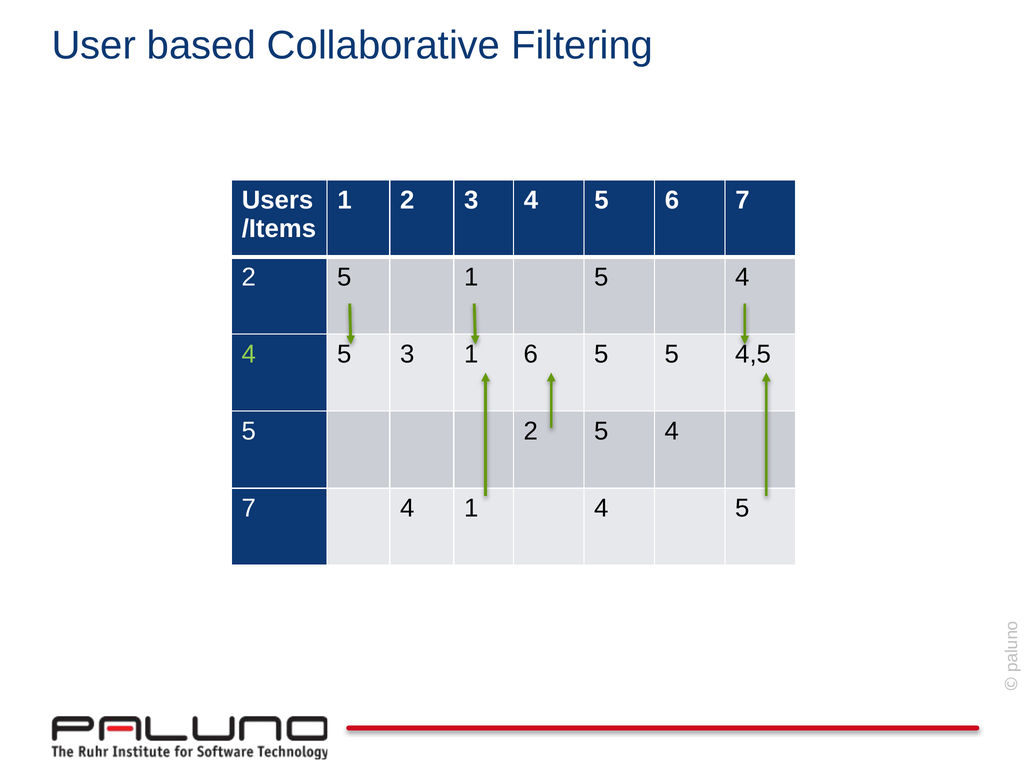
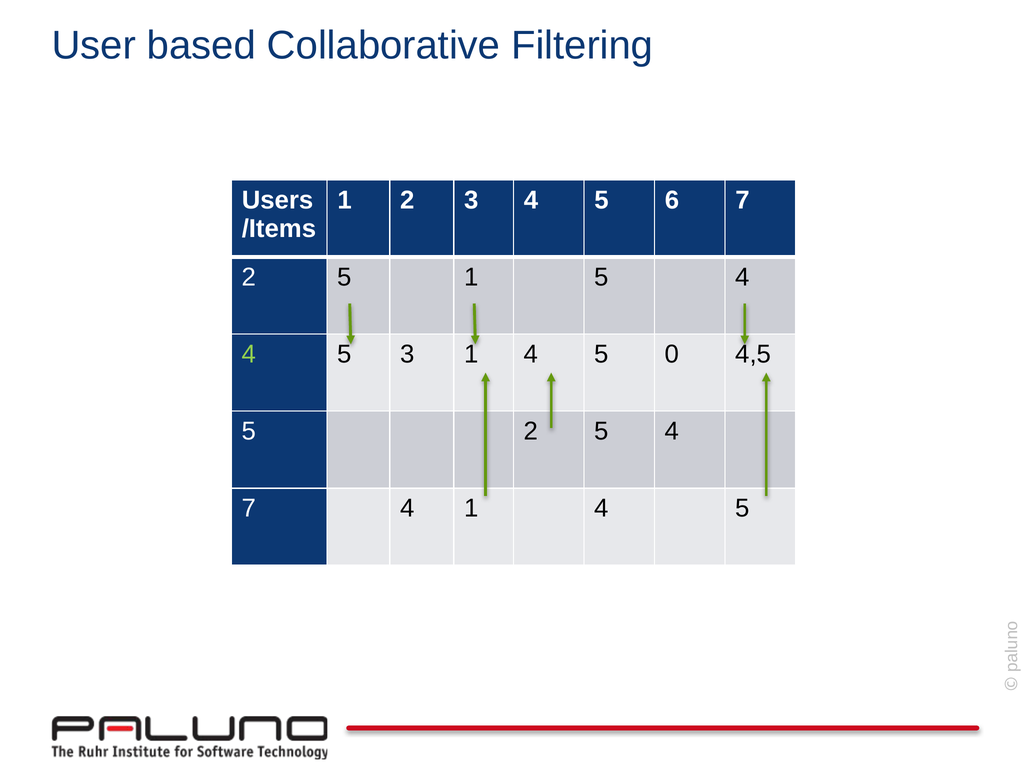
6: 6 -> 4 (531, 354)
5 5: 5 -> 0 (672, 354)
